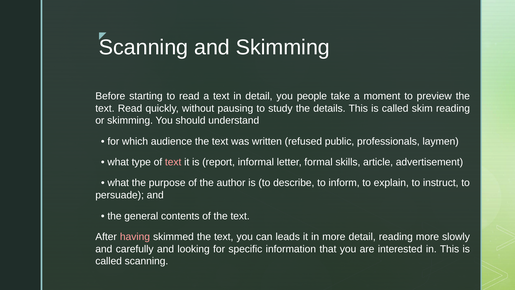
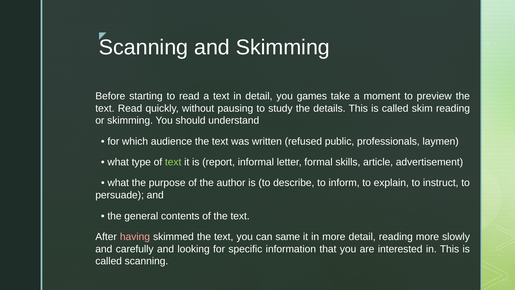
people: people -> games (312, 96)
text colour: pink -> light green (173, 162)
leads: leads -> same (288, 237)
